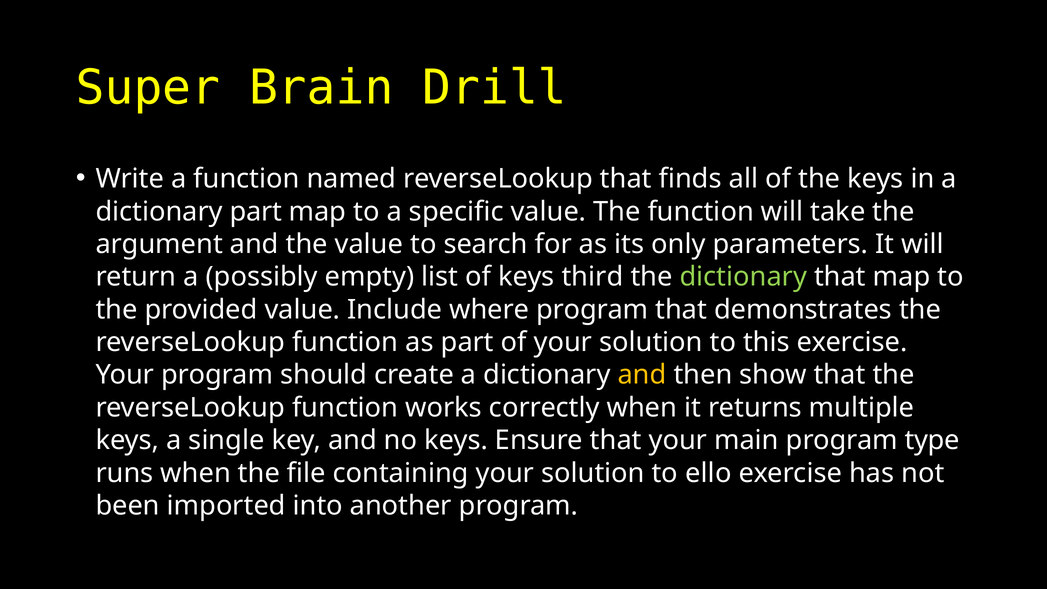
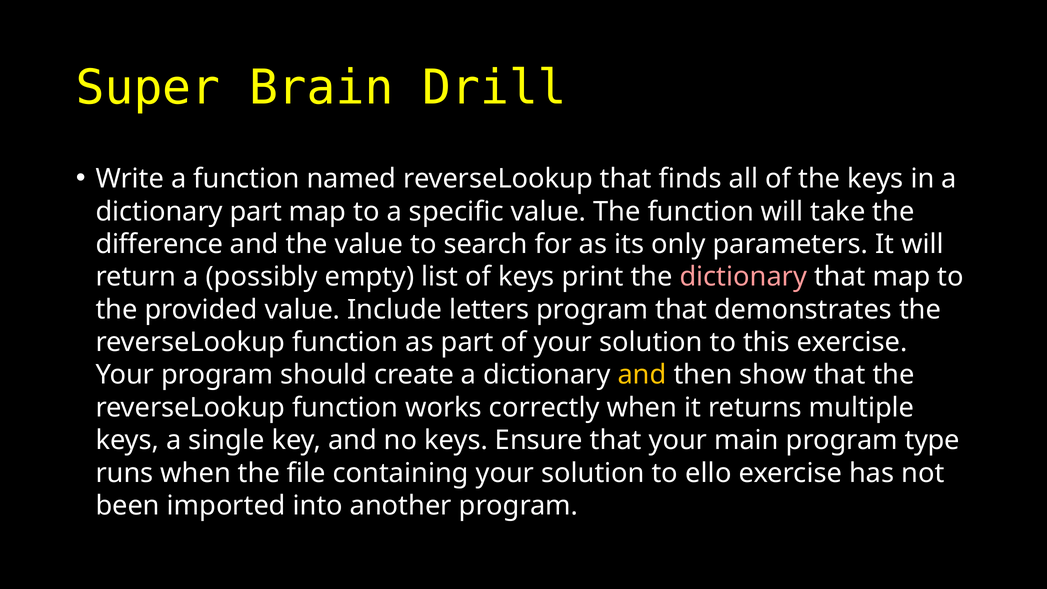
argument: argument -> difference (159, 244)
third: third -> print (592, 277)
dictionary colour: light green -> pink (743, 277)
where: where -> letters (489, 310)
